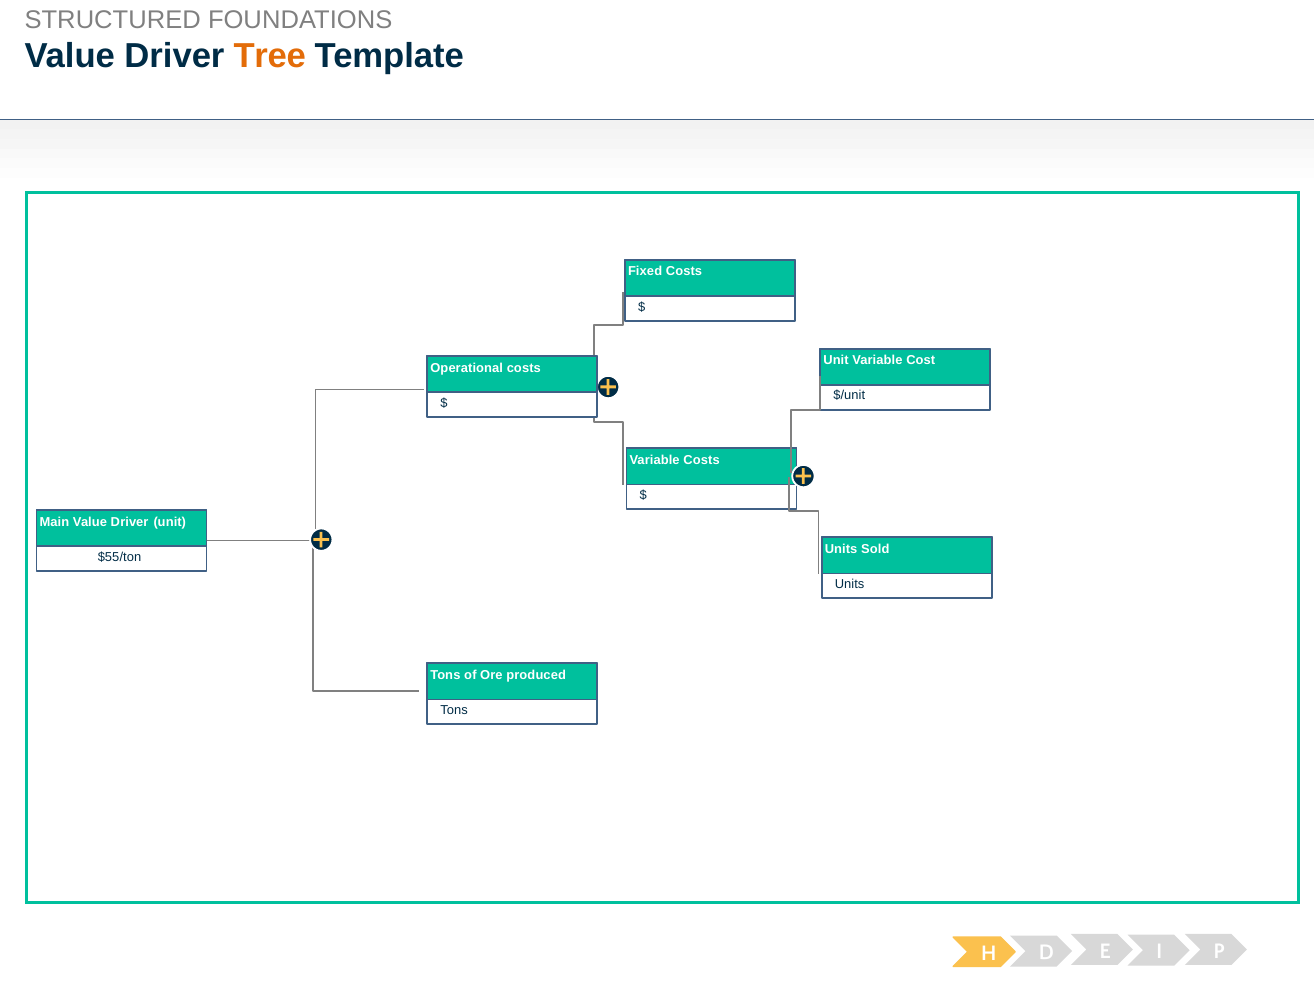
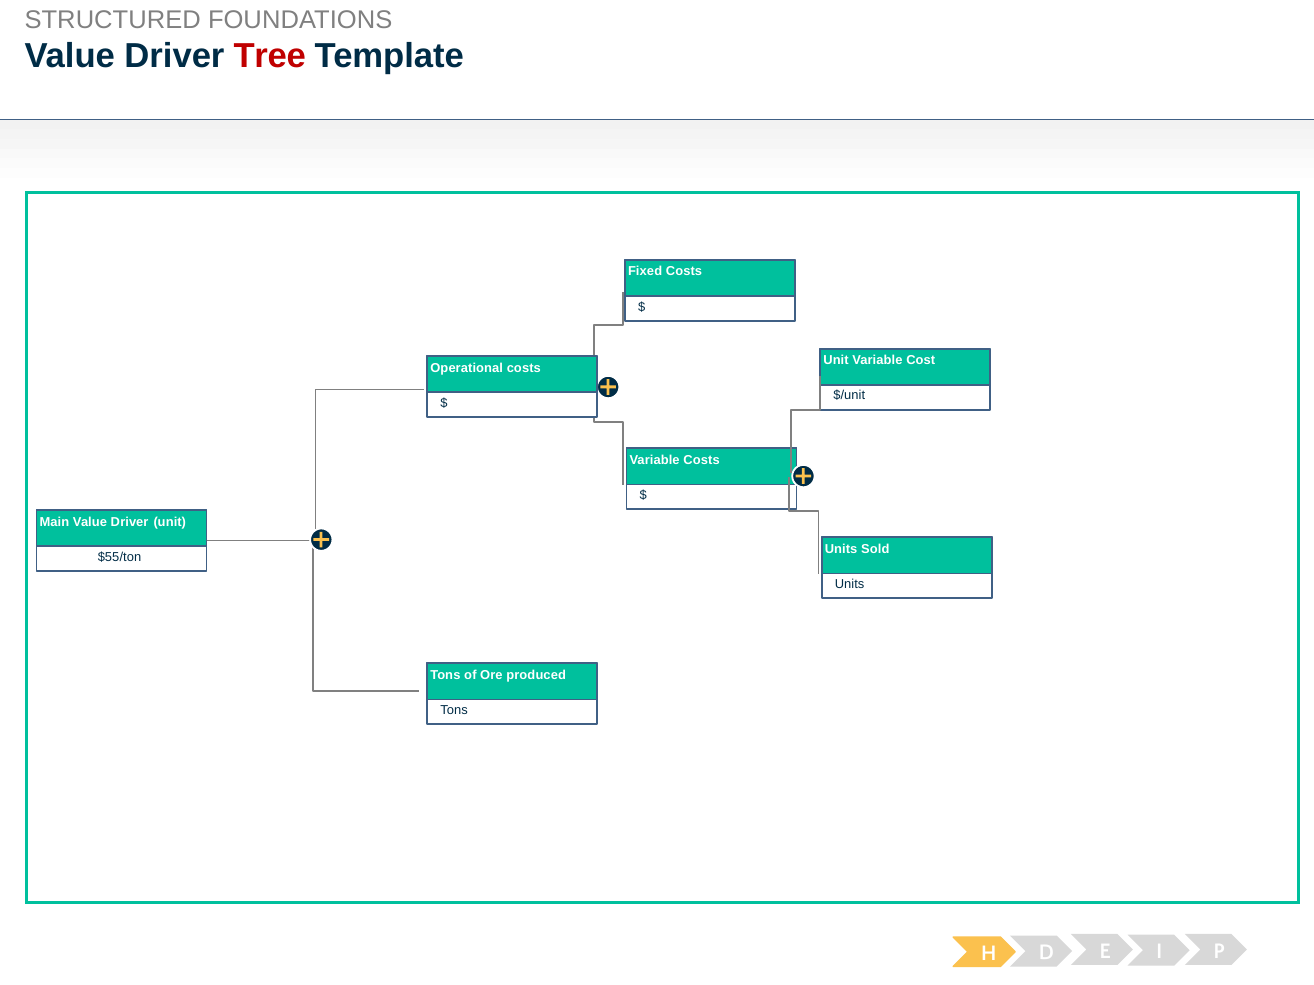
Tree colour: orange -> red (270, 56)
